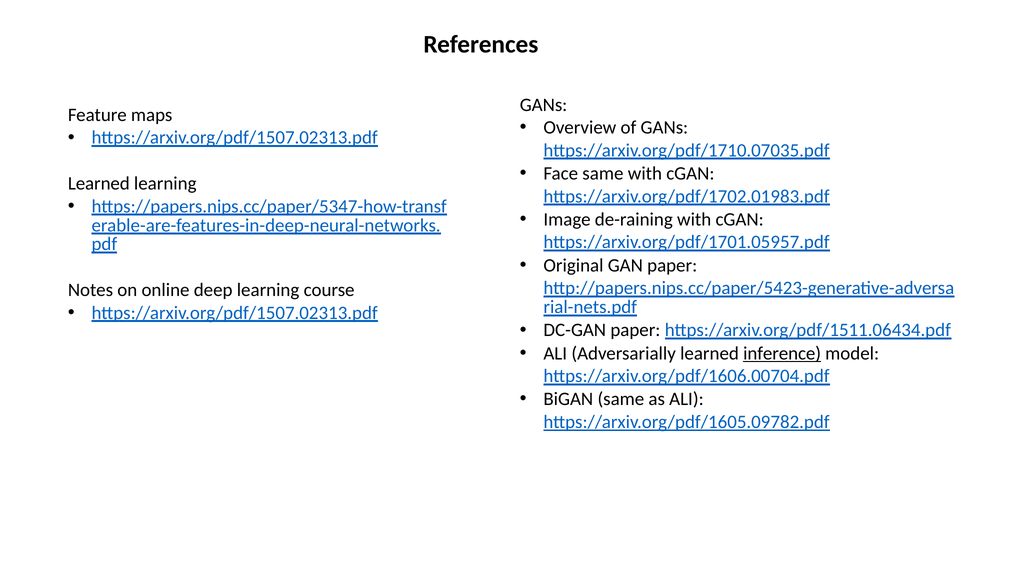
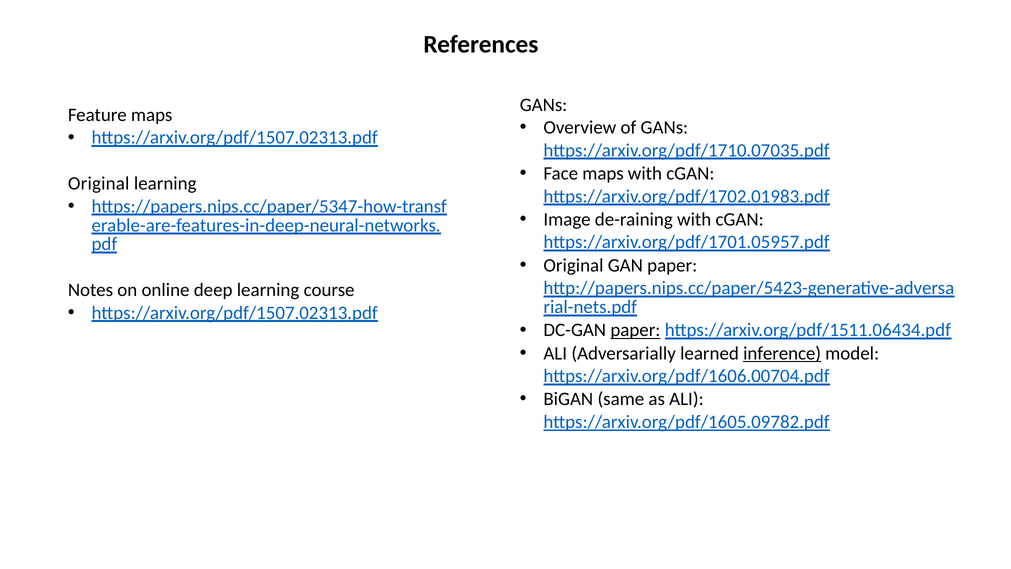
Face same: same -> maps (603, 173)
Learned: Learned -> Original (99, 183)
paper underline: none -> present (635, 330)
